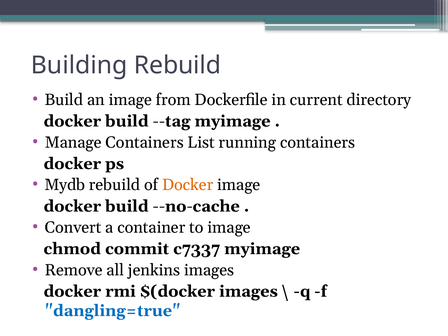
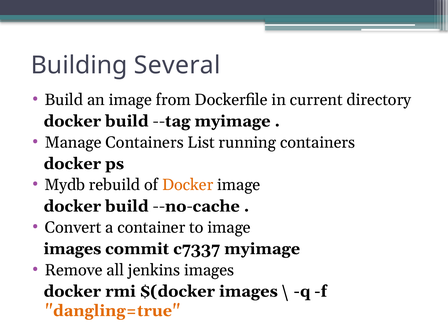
Building Rebuild: Rebuild -> Several (177, 65)
chmod: chmod -> images (72, 249)
dangling=true colour: blue -> orange (113, 311)
